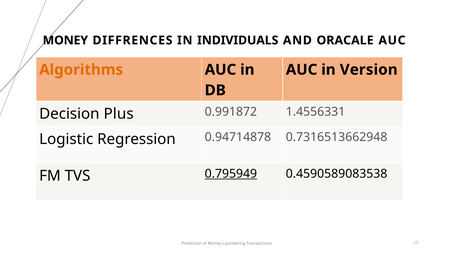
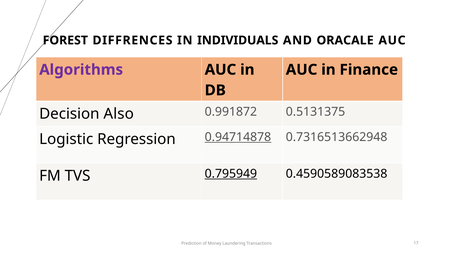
MONEY: MONEY -> FOREST (65, 40)
Algorithms colour: orange -> purple (81, 70)
Version: Version -> Finance (369, 70)
Plus: Plus -> Also (119, 114)
1.4556331: 1.4556331 -> 0.5131375 (316, 112)
0.94714878 underline: none -> present (238, 137)
